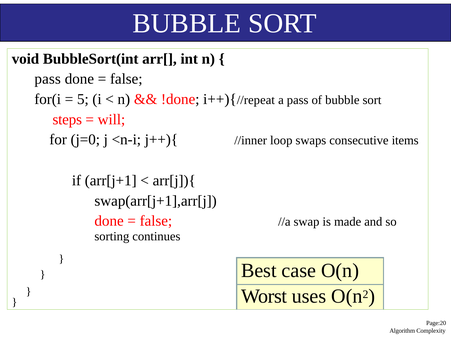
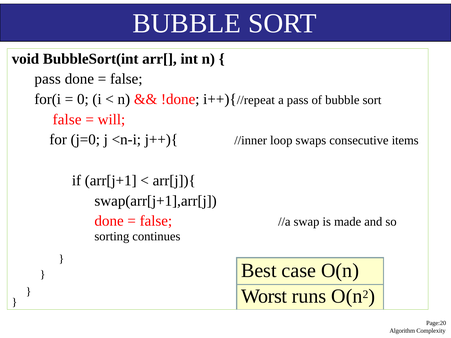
5: 5 -> 0 (83, 99)
steps: steps -> false (67, 119)
uses: uses -> runs (309, 297)
